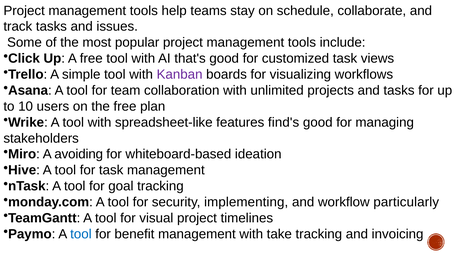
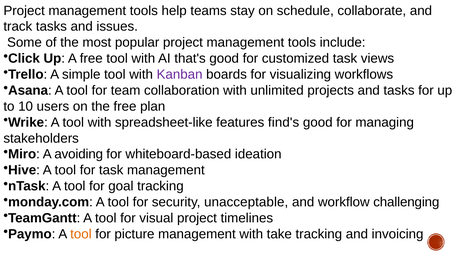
implementing: implementing -> unacceptable (246, 202)
particularly: particularly -> challenging (406, 202)
tool colour: blue -> orange (81, 234)
benefit: benefit -> picture (134, 234)
